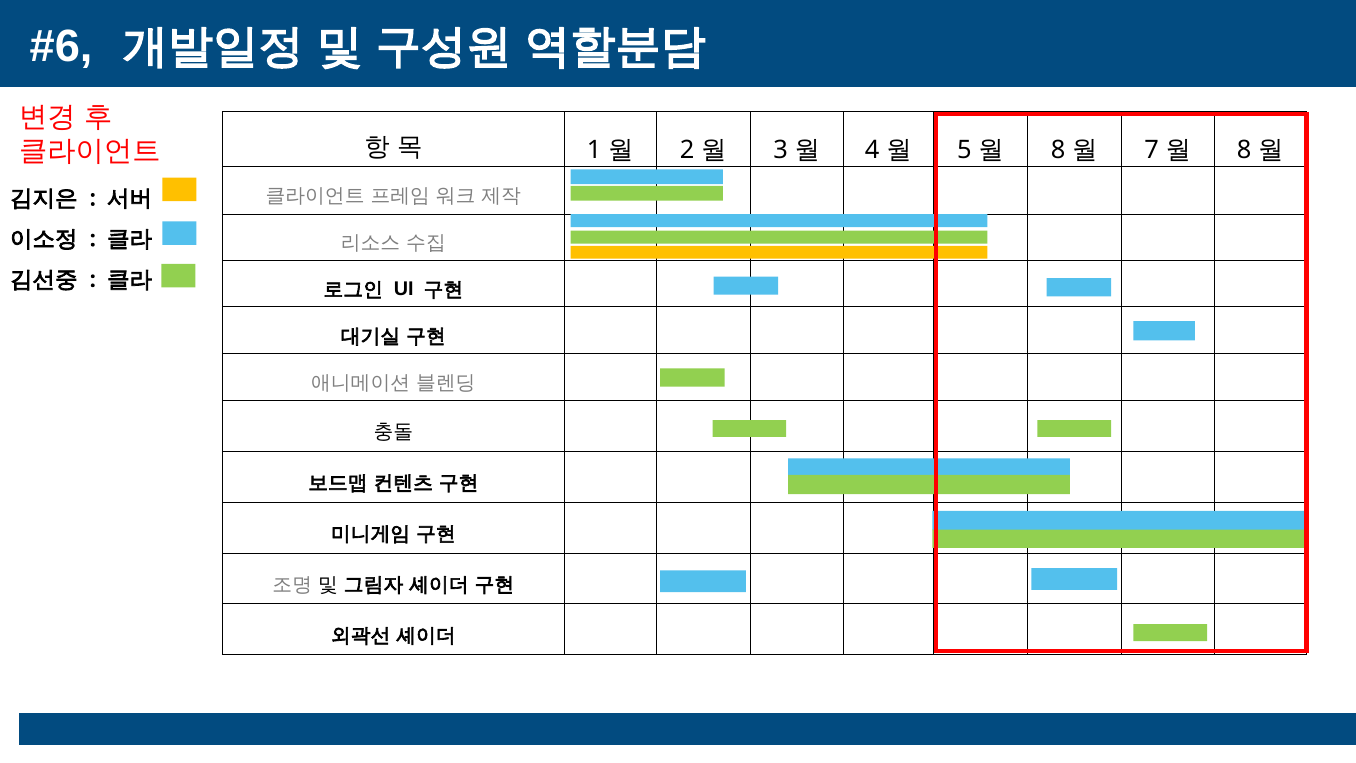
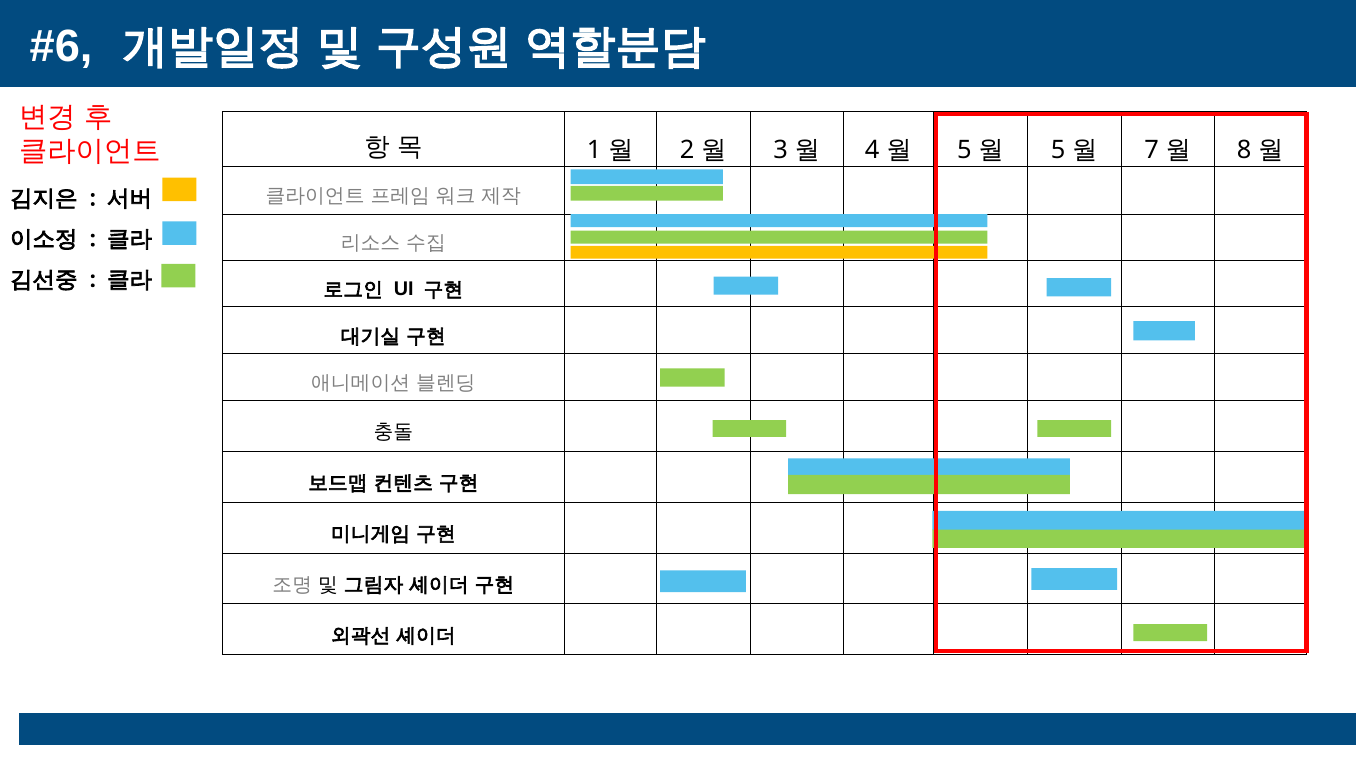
8: 8 -> 5 (1058, 150)
